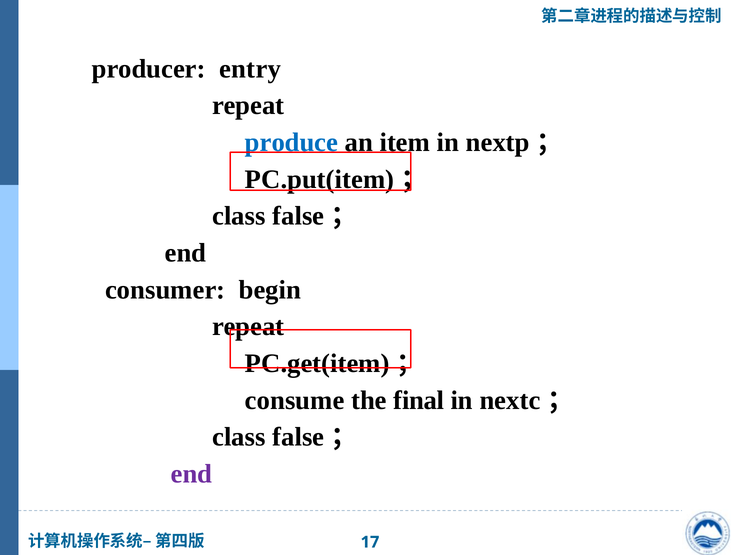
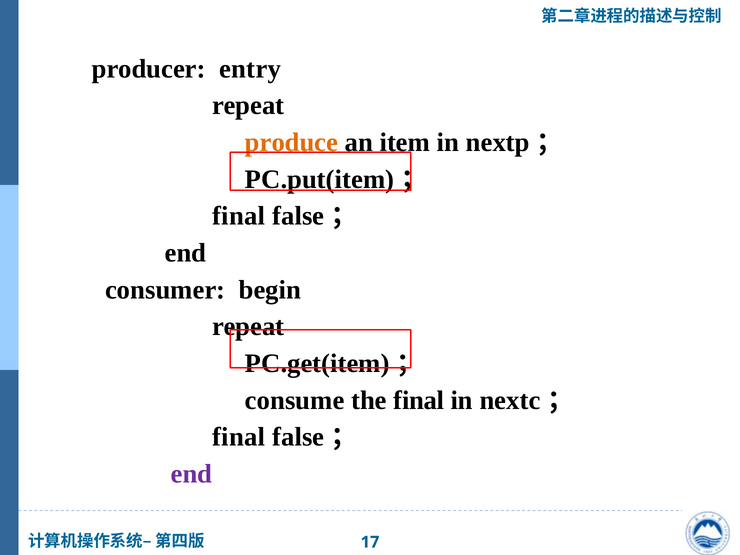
produce colour: blue -> orange (292, 142)
class: class -> final (239, 216)
class: class -> final (239, 437)
